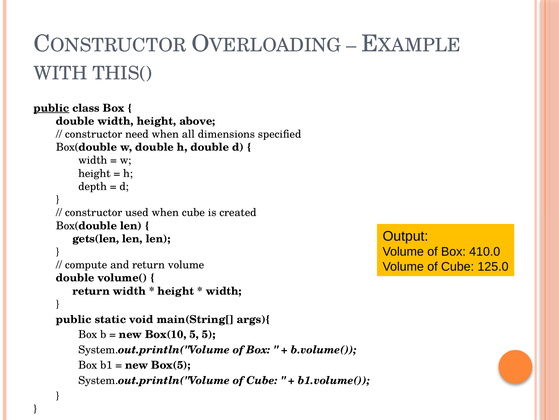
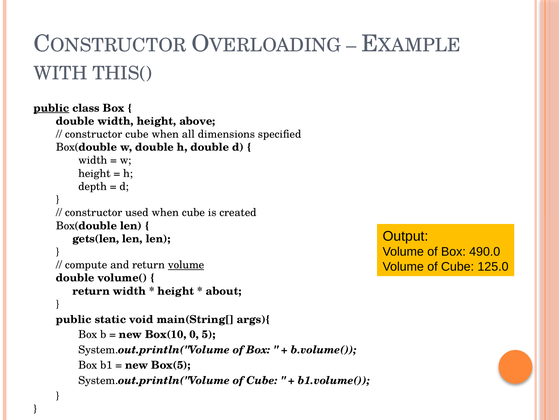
constructor need: need -> cube (137, 134)
410.0: 410.0 -> 490.0 (485, 251)
volume underline: none -> present (186, 265)
width: width -> about (224, 291)
Box(10 5: 5 -> 0 (194, 334)
